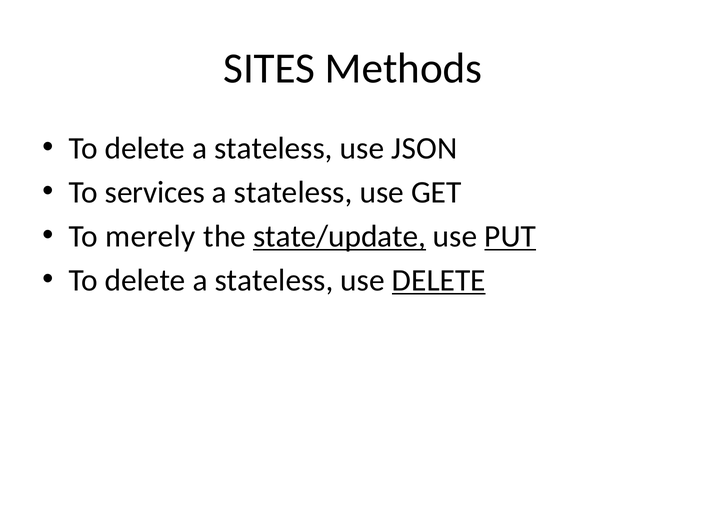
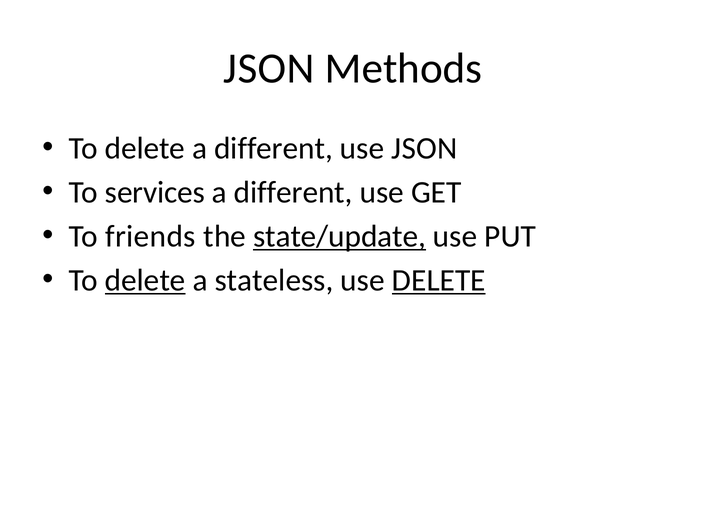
SITES: SITES -> JSON (269, 68)
stateless: stateless -> different (273, 148)
stateless: stateless -> different (293, 192)
merely: merely -> friends (151, 236)
PUT underline: present -> none (510, 236)
delete underline: none -> present (145, 280)
